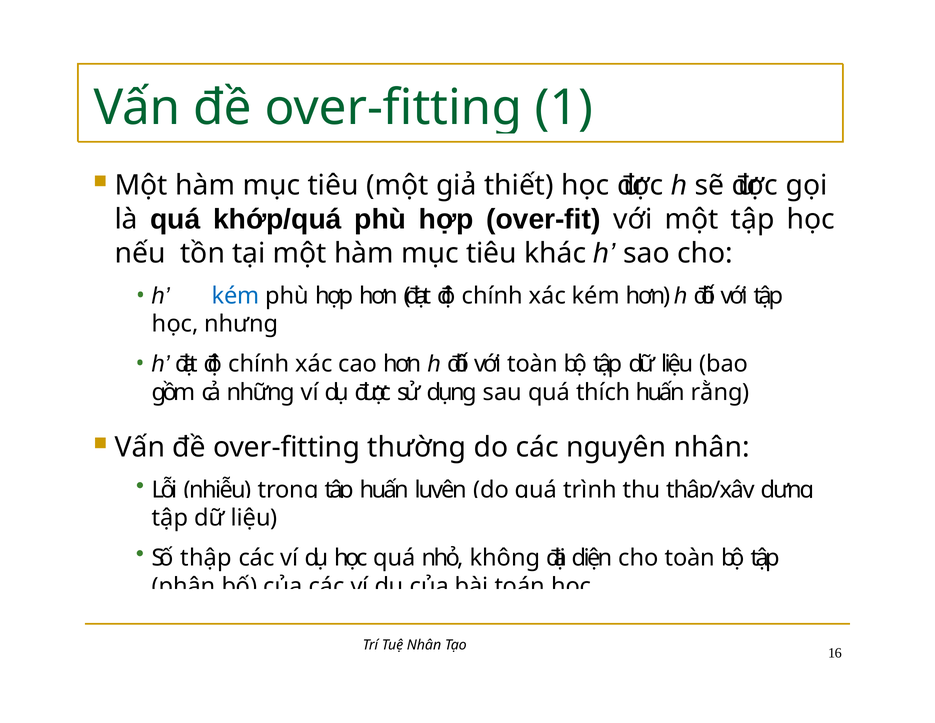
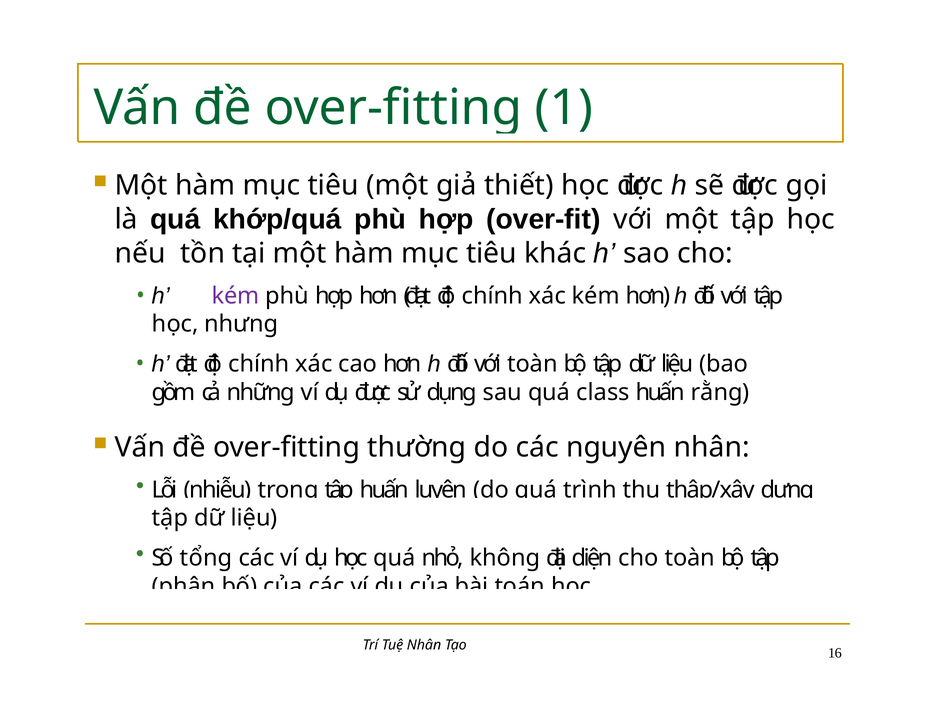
kém colour: blue -> purple (236, 296)
thích: thích -> class (603, 392)
thập: thập -> tổng (206, 557)
